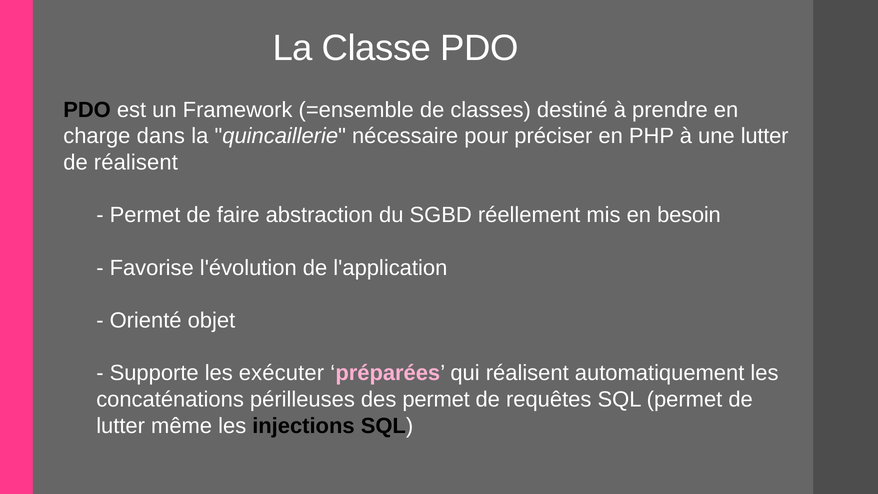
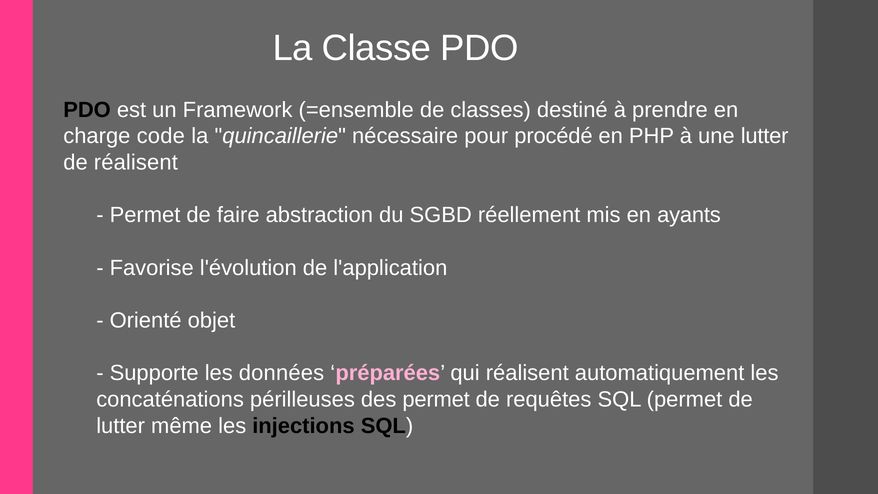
dans: dans -> code (161, 136)
préciser: préciser -> procédé (553, 136)
besoin: besoin -> ayants (689, 215)
exécuter: exécuter -> données (281, 373)
